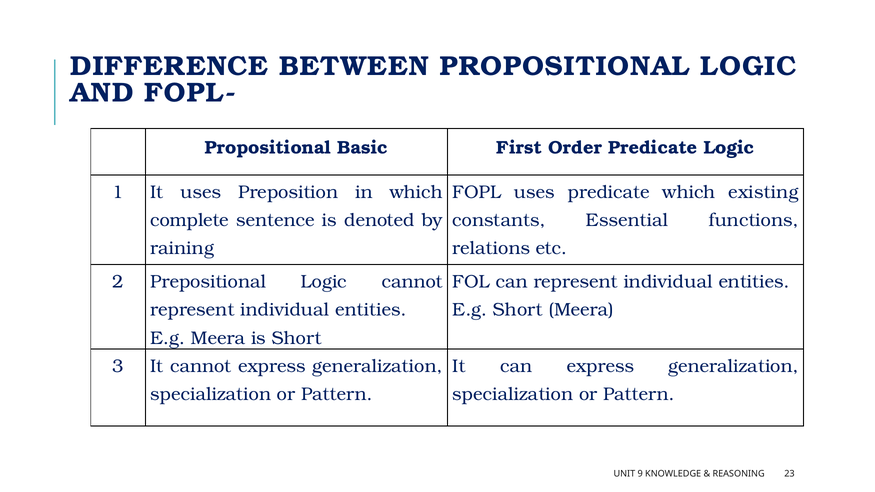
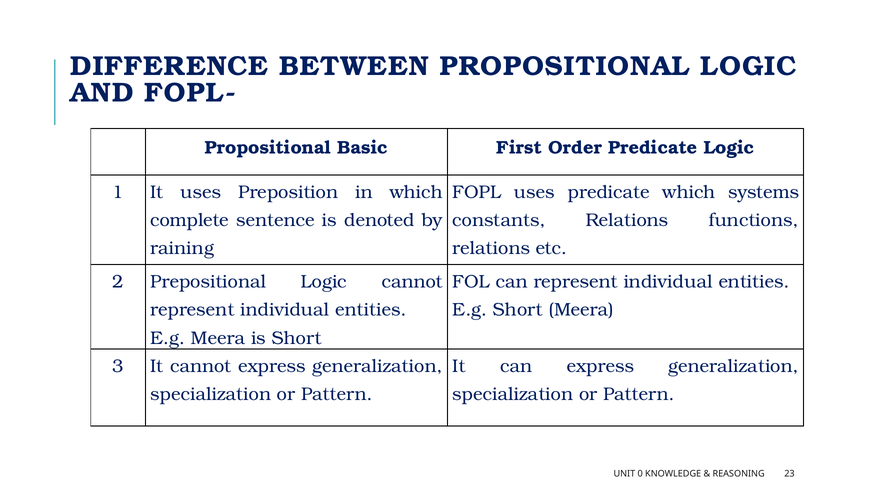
existing: existing -> systems (764, 192)
constants Essential: Essential -> Relations (627, 220)
9: 9 -> 0 (640, 474)
